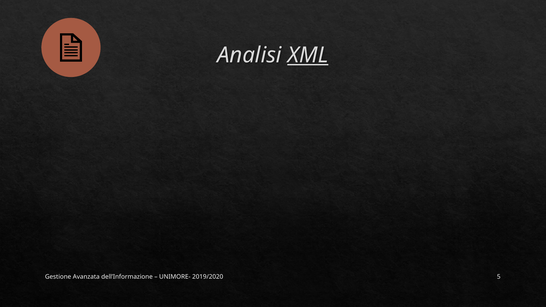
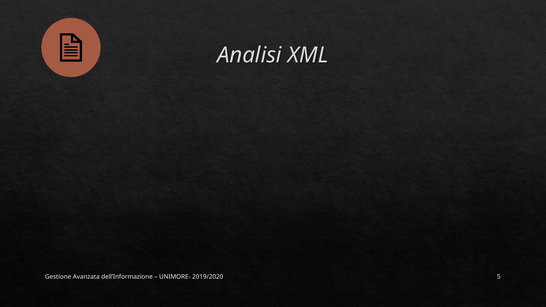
XML underline: present -> none (308, 55)
